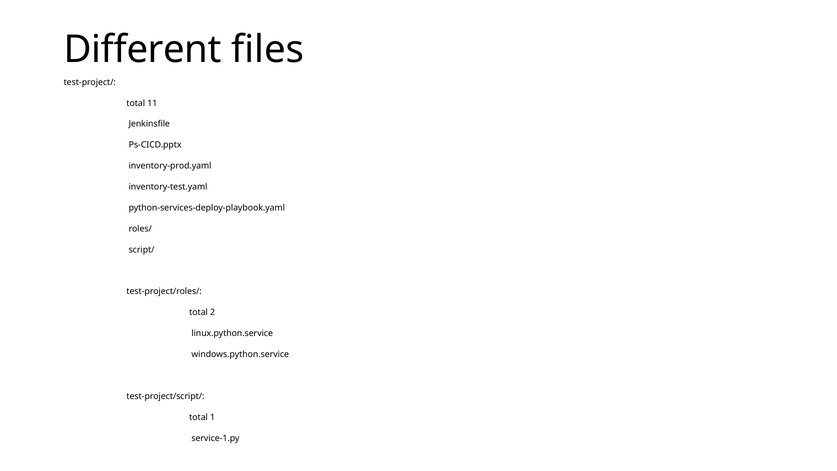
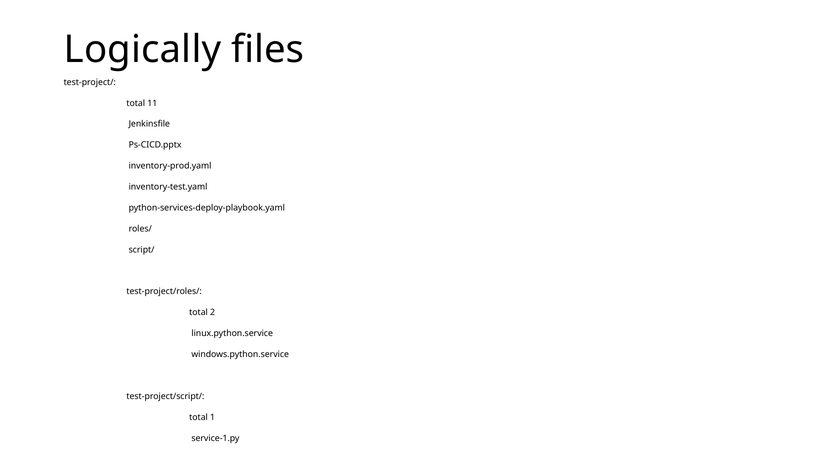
Different: Different -> Logically (142, 49)
